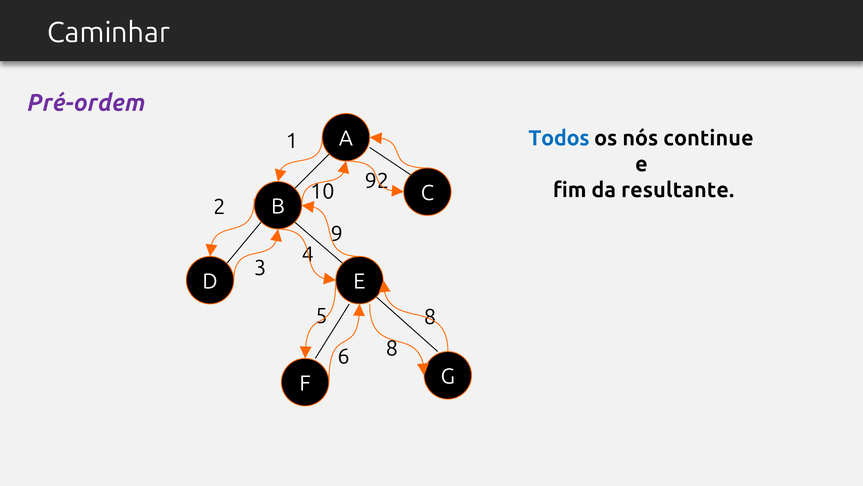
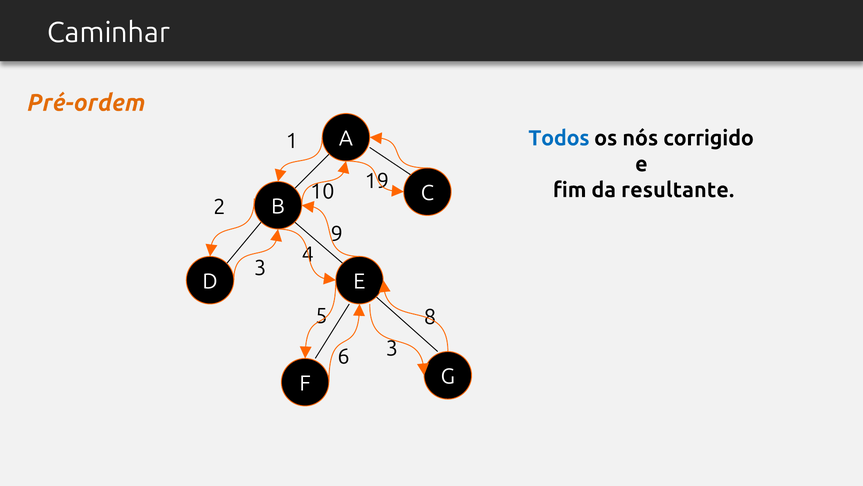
Pré-ordem colour: purple -> orange (86, 103)
continue: continue -> corrigido (709, 138)
92: 92 -> 19 (377, 181)
6 8: 8 -> 3 (392, 348)
